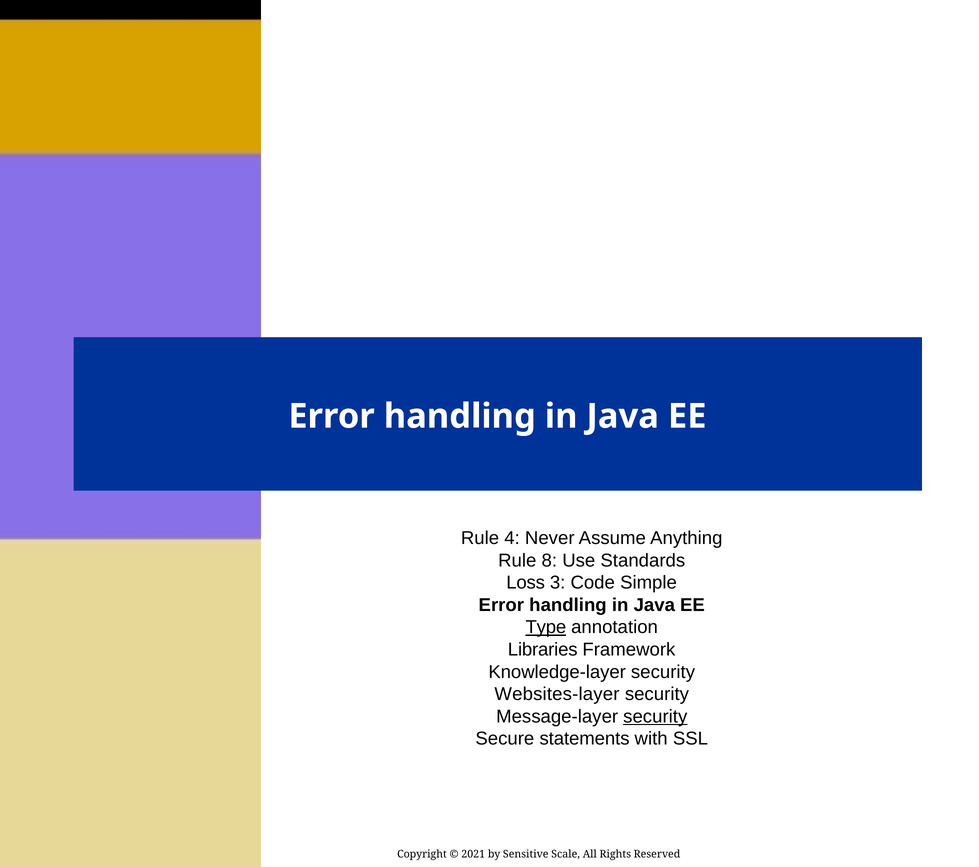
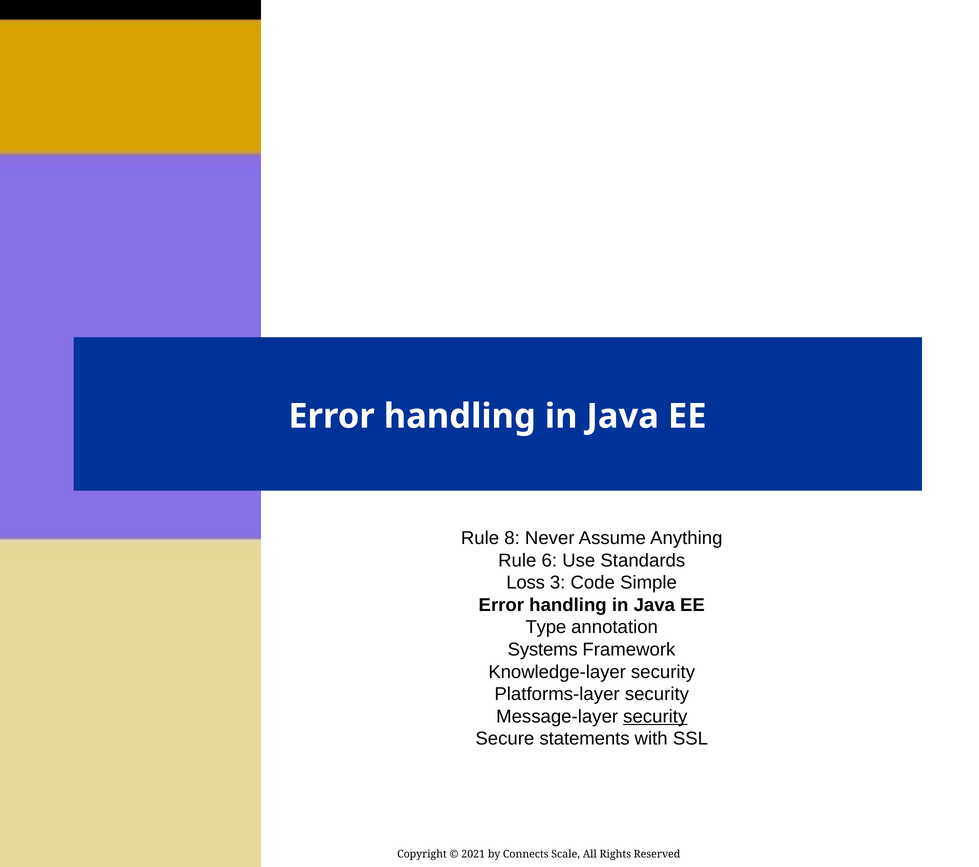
4: 4 -> 8 (512, 538)
8: 8 -> 6 (549, 560)
Type underline: present -> none (546, 627)
Libraries: Libraries -> Systems (543, 649)
Websites-layer: Websites-layer -> Platforms-layer (557, 694)
Sensitive: Sensitive -> Connects (526, 854)
